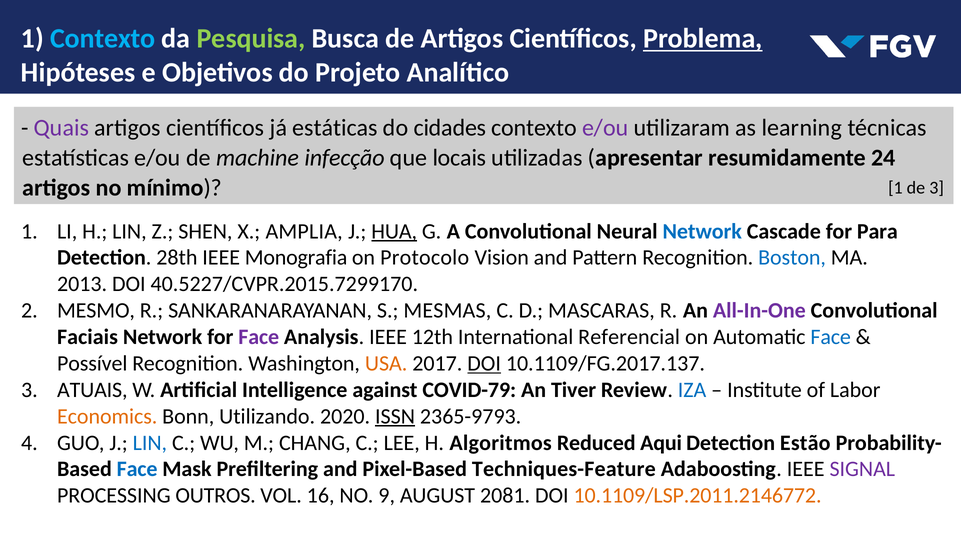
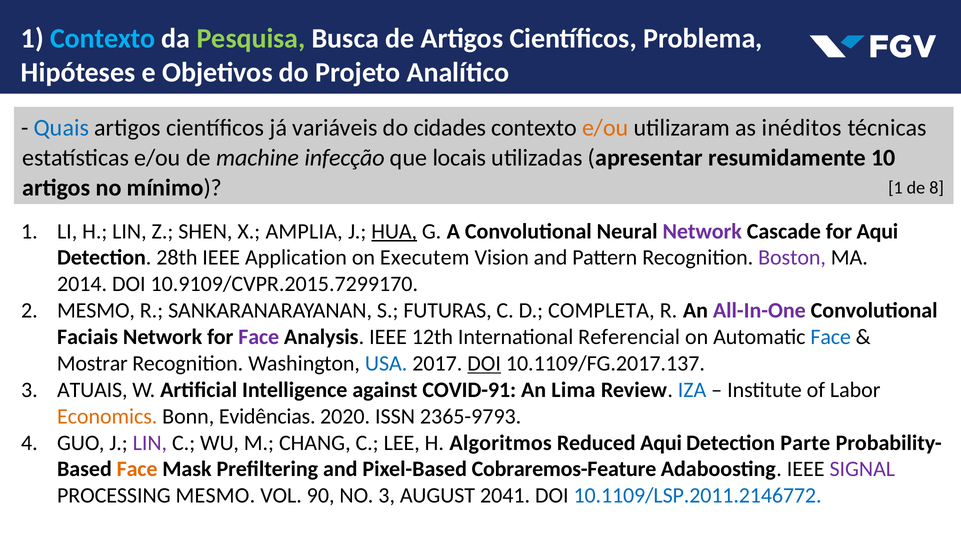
Problema underline: present -> none (703, 39)
Quais colour: purple -> blue (61, 128)
estáticas: estáticas -> variáveis (335, 128)
e/ou colour: purple -> orange (605, 128)
learning: learning -> inéditos (802, 128)
24: 24 -> 10 (883, 158)
de 3: 3 -> 8 (937, 187)
Network colour: blue -> purple (702, 231)
for Para: Para -> Aqui (877, 231)
Monografia: Monografia -> Application (296, 257)
Protocolo: Protocolo -> Executem (425, 257)
Boston colour: blue -> purple (792, 257)
2013: 2013 -> 2014 (82, 284)
40.5227/CVPR.2015.7299170: 40.5227/CVPR.2015.7299170 -> 10.9109/CVPR.2015.7299170 (284, 284)
MESMAS: MESMAS -> FUTURAS (448, 310)
MASCARAS: MASCARAS -> COMPLETA (601, 310)
Possível: Possível -> Mostrar (92, 363)
USA colour: orange -> blue (386, 363)
COVID-79: COVID-79 -> COVID-91 (469, 390)
Tiver: Tiver -> Lima (573, 390)
Utilizando: Utilizando -> Evidências (267, 416)
ISSN underline: present -> none (395, 416)
LIN colour: blue -> purple (150, 442)
Estão: Estão -> Parte (805, 442)
Face colour: blue -> orange (137, 469)
Techniques-Feature: Techniques-Feature -> Cobraremos-Feature (564, 469)
PROCESSING OUTROS: OUTROS -> MESMO (215, 495)
16: 16 -> 90 (321, 495)
NO 9: 9 -> 3 (387, 495)
2081: 2081 -> 2041 (505, 495)
10.1109/LSP.2011.2146772 colour: orange -> blue (698, 495)
